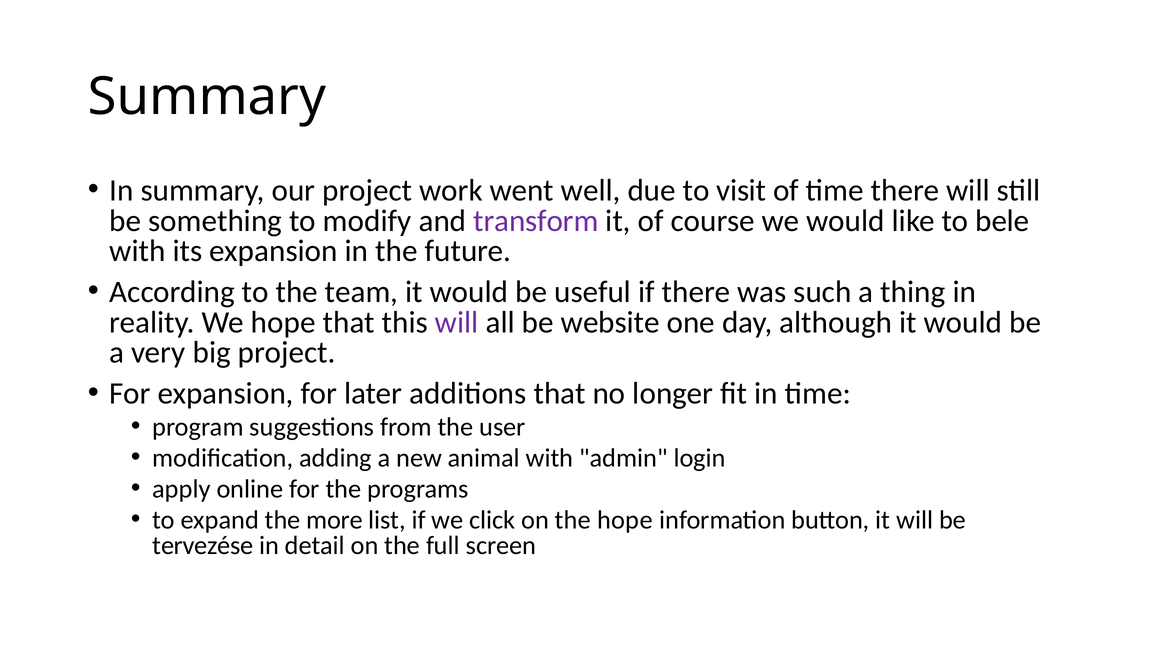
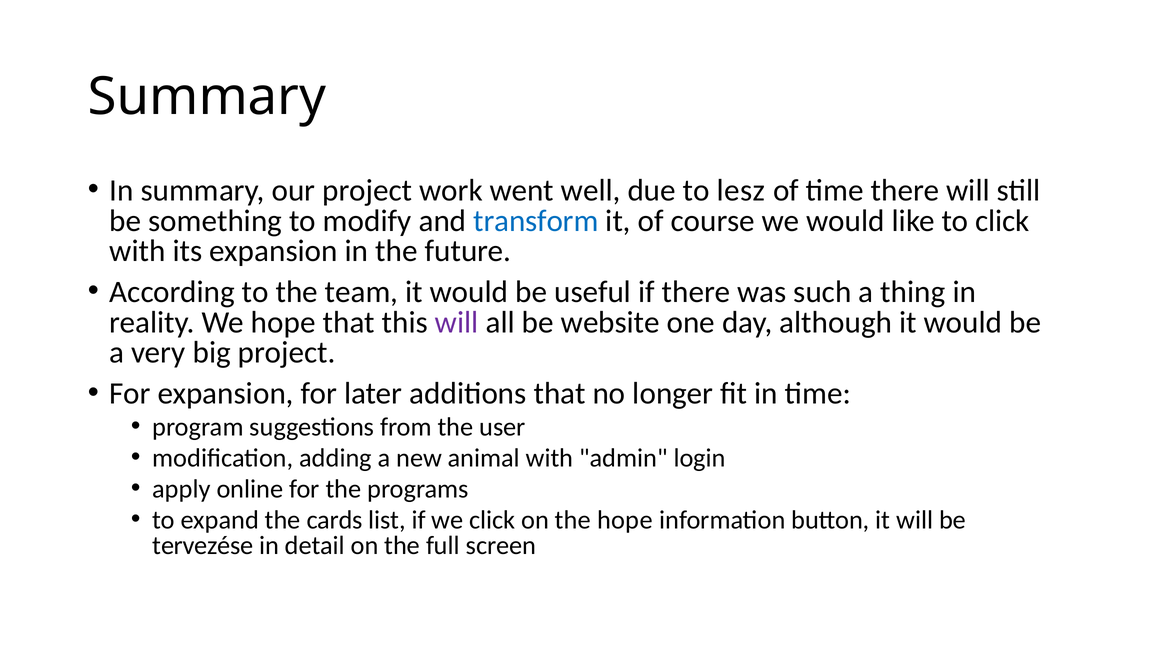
visit: visit -> lesz (741, 191)
transform colour: purple -> blue (536, 221)
to bele: bele -> click (1002, 221)
more: more -> cards (335, 520)
